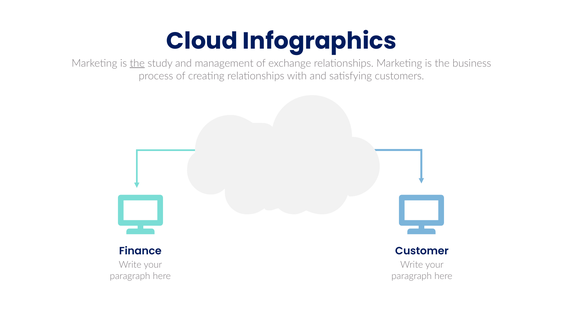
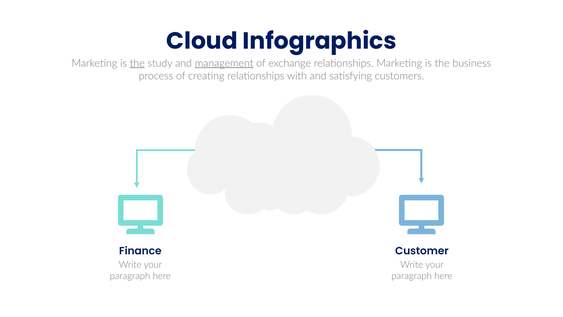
management underline: none -> present (224, 63)
